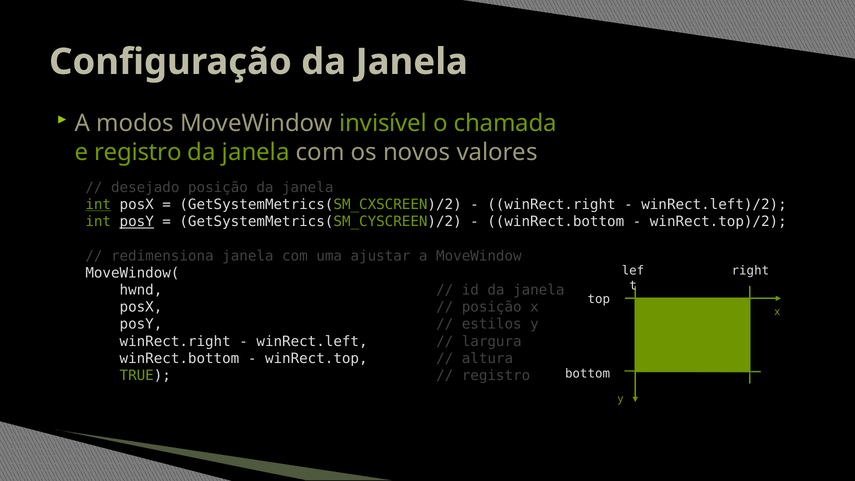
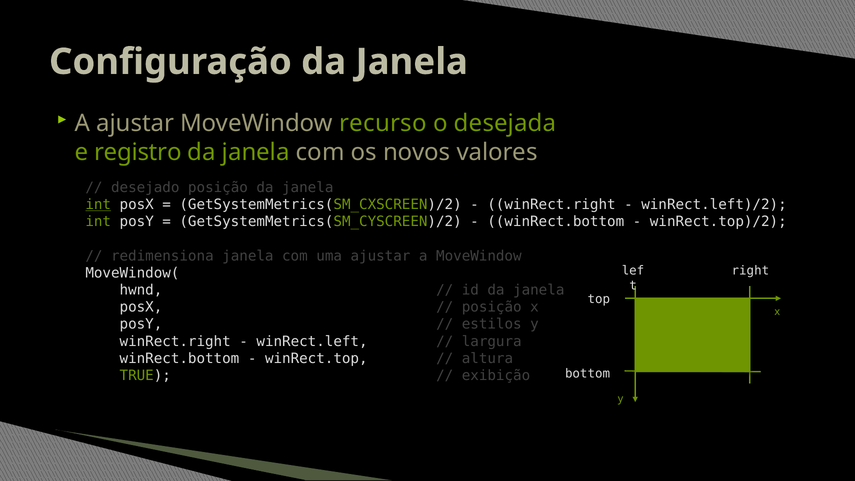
A modos: modos -> ajustar (135, 123)
invisível: invisível -> recurso (383, 123)
chamada: chamada -> desejada (505, 123)
posY underline: present -> none (137, 222)
registro: registro -> exibição (496, 376)
